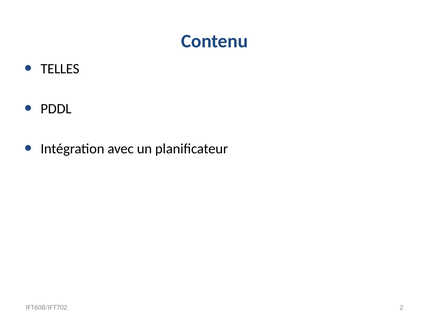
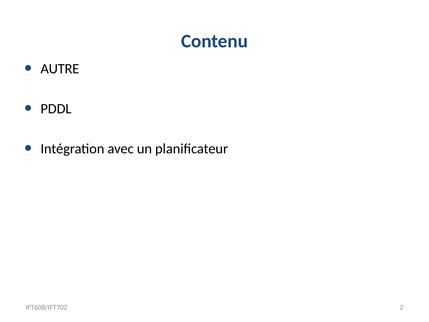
TELLES: TELLES -> AUTRE (60, 69)
